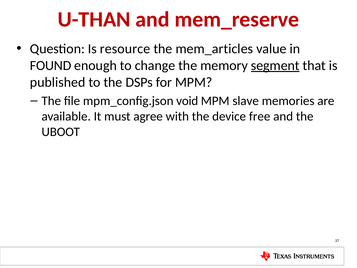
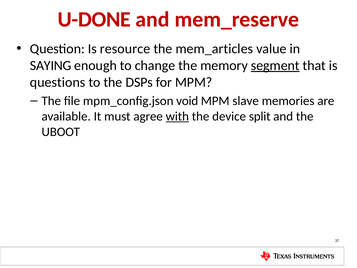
U-THAN: U-THAN -> U-DONE (94, 19)
FOUND: FOUND -> SAYING (51, 65)
published: published -> questions (58, 82)
with underline: none -> present (177, 116)
free: free -> split (260, 116)
